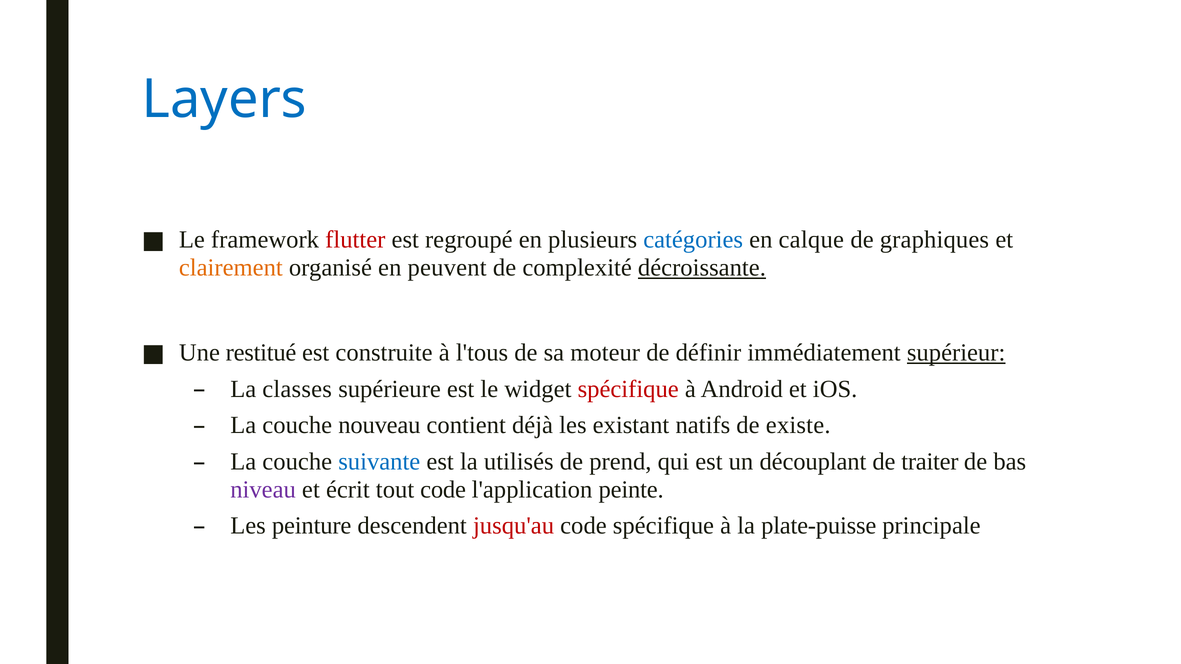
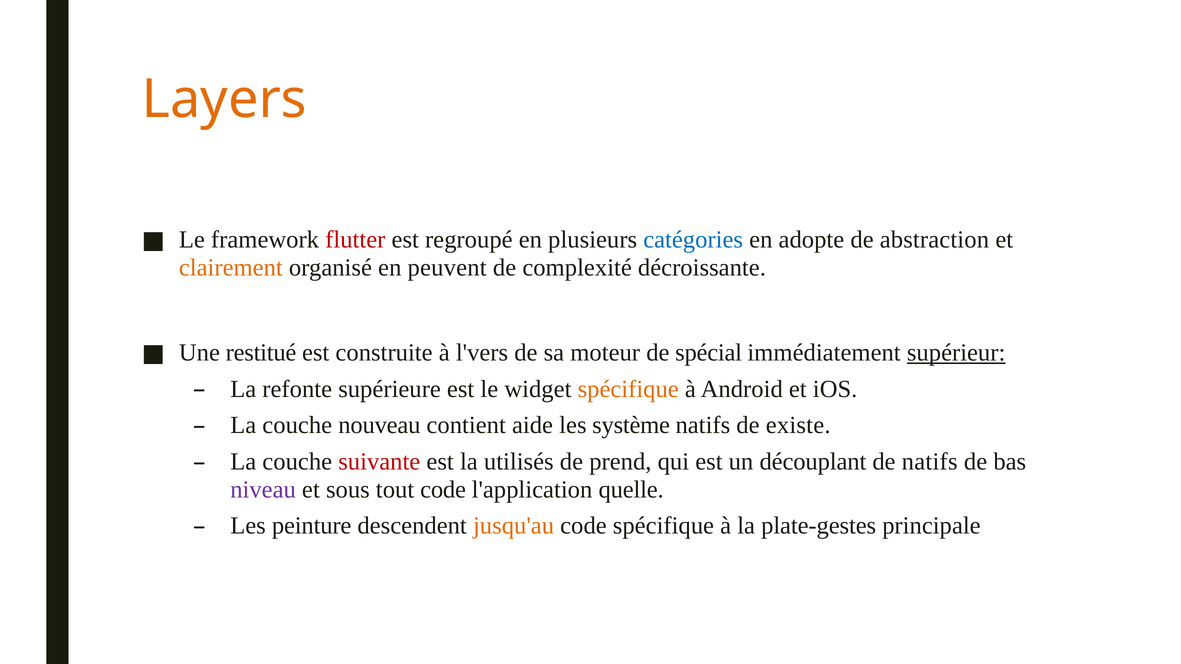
Layers colour: blue -> orange (224, 99)
calque: calque -> adopte (811, 240)
graphiques: graphiques -> abstraction (934, 240)
décroissante underline: present -> none (702, 268)
l'tous: l'tous -> l'vers (482, 353)
définir: définir -> spécial (709, 353)
classes: classes -> refonte (297, 389)
spécifique colour: red -> orange (628, 389)
déjà: déjà -> aide (533, 426)
existant: existant -> système (631, 426)
suivante colour: blue -> red (379, 462)
de traiter: traiter -> natifs (930, 462)
écrit: écrit -> sous (348, 490)
peinte: peinte -> quelle (631, 490)
jusqu'au colour: red -> orange (514, 526)
plate-puisse: plate-puisse -> plate-gestes (819, 526)
